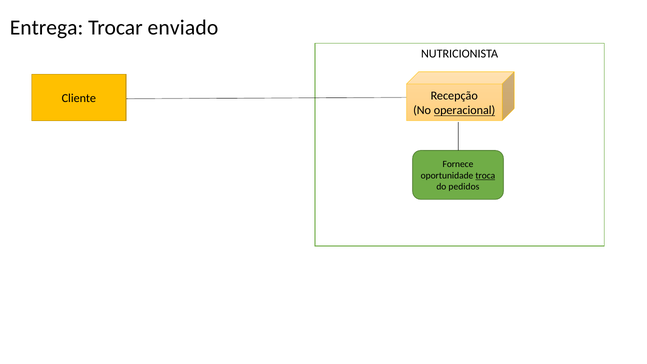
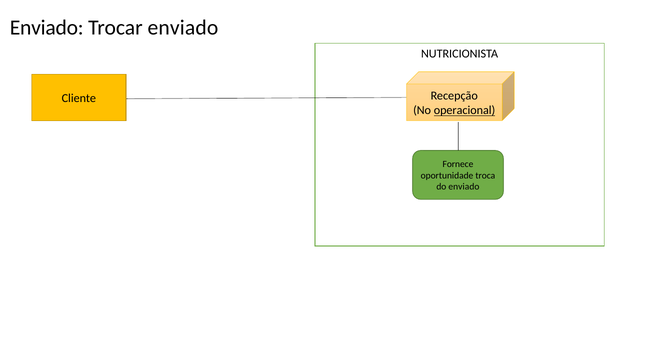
Entrega: Entrega -> Enviado (47, 28)
troca underline: present -> none (485, 176)
do pedidos: pedidos -> enviado (464, 187)
